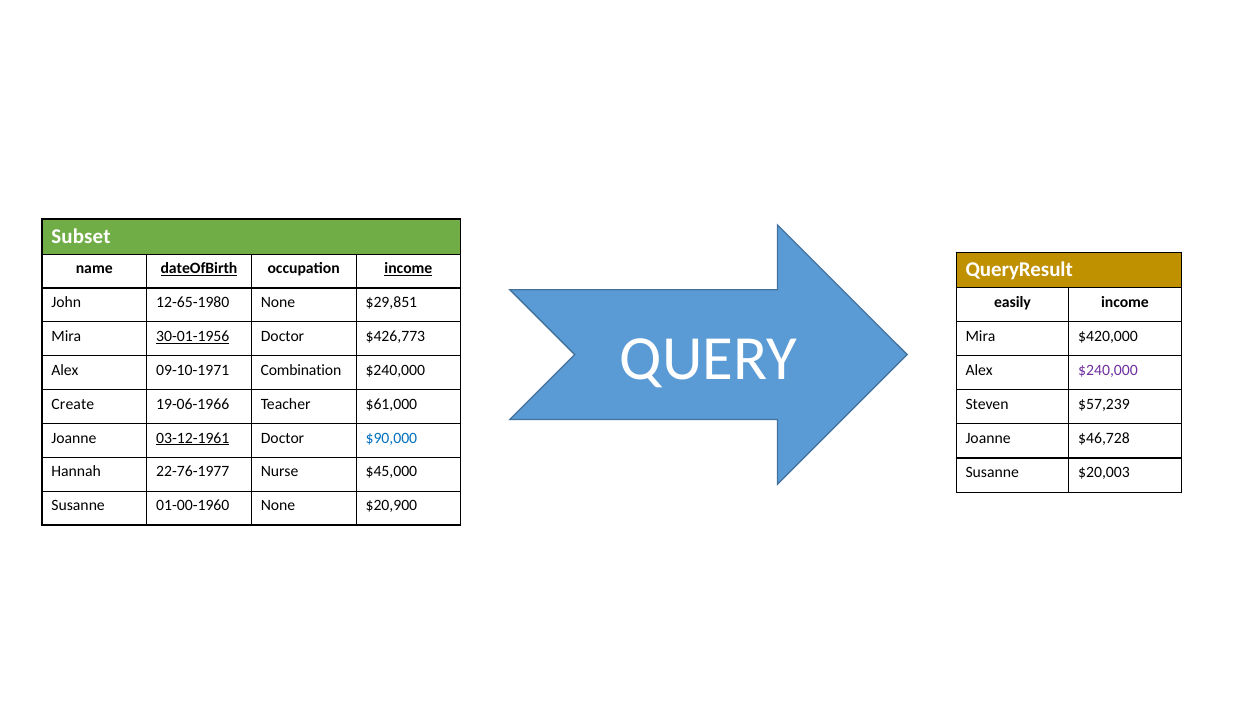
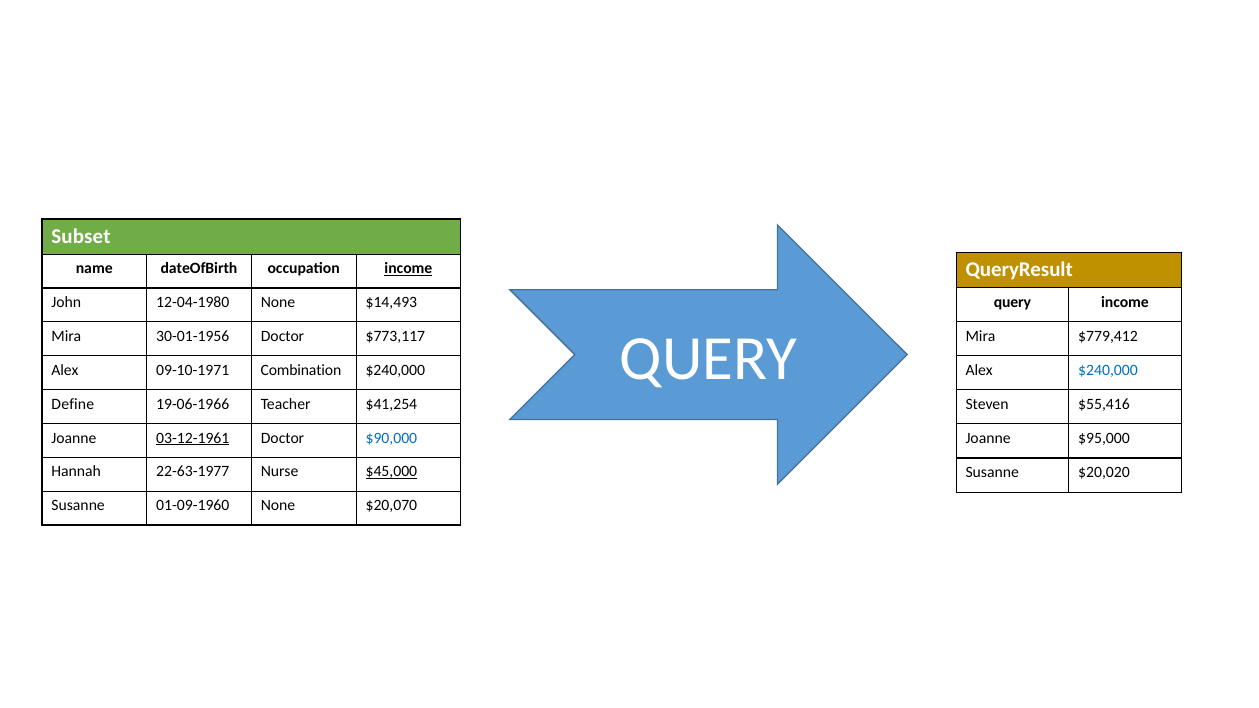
dateOfBirth underline: present -> none (199, 269)
easily: easily -> query (1013, 302)
12-65-1980: 12-65-1980 -> 12-04-1980 (193, 303)
$29,851: $29,851 -> $14,493 (391, 303)
$420,000: $420,000 -> $779,412 (1108, 336)
30-01-1956 underline: present -> none (193, 336)
$426,773: $426,773 -> $773,117 (395, 336)
$240,000 colour: purple -> blue (1108, 370)
Create: Create -> Define (73, 404)
$61,000: $61,000 -> $41,254 (391, 404)
$57,239: $57,239 -> $55,416 (1104, 404)
$46,728: $46,728 -> $95,000 (1104, 438)
22-76-1977: 22-76-1977 -> 22-63-1977 (193, 472)
$45,000 underline: none -> present (391, 472)
$20,003: $20,003 -> $20,020 (1104, 473)
01-00-1960: 01-00-1960 -> 01-09-1960 (193, 506)
$20,900: $20,900 -> $20,070 (391, 506)
